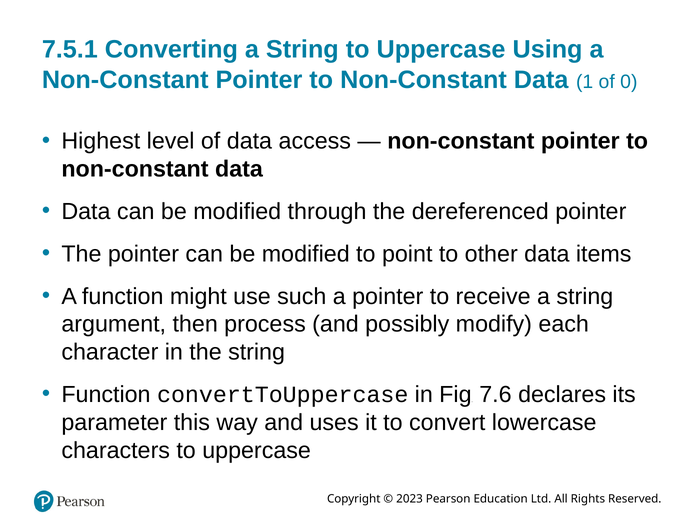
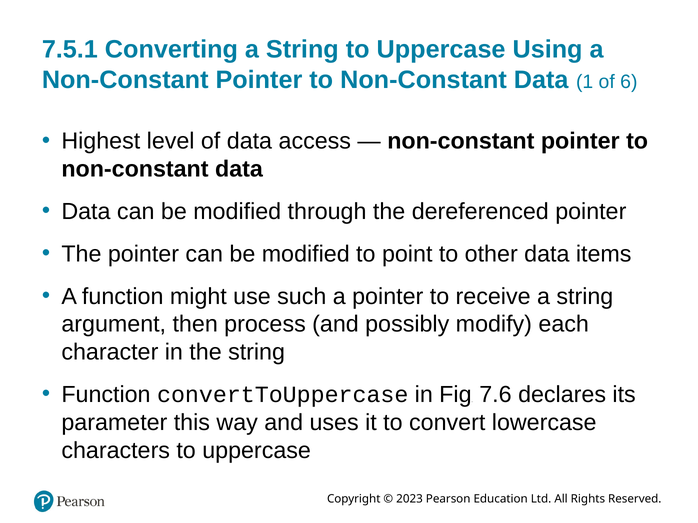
0: 0 -> 6 (629, 82)
